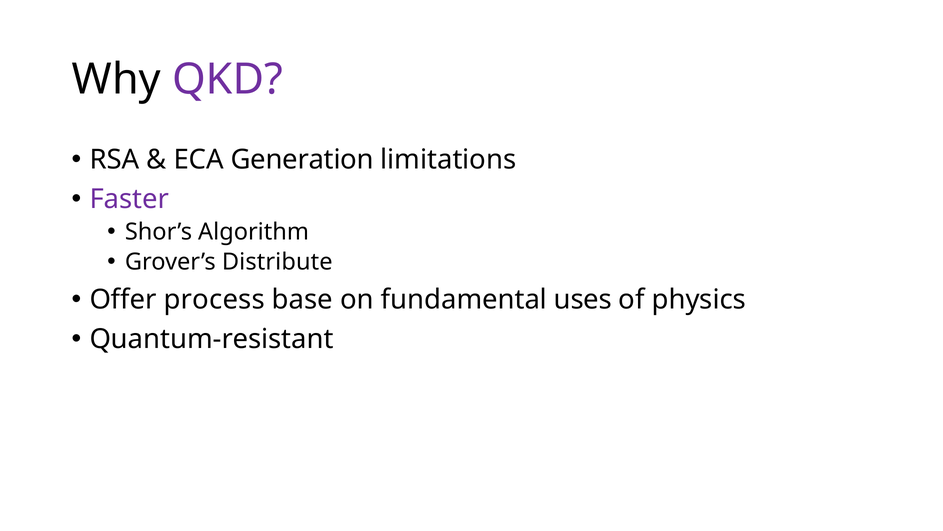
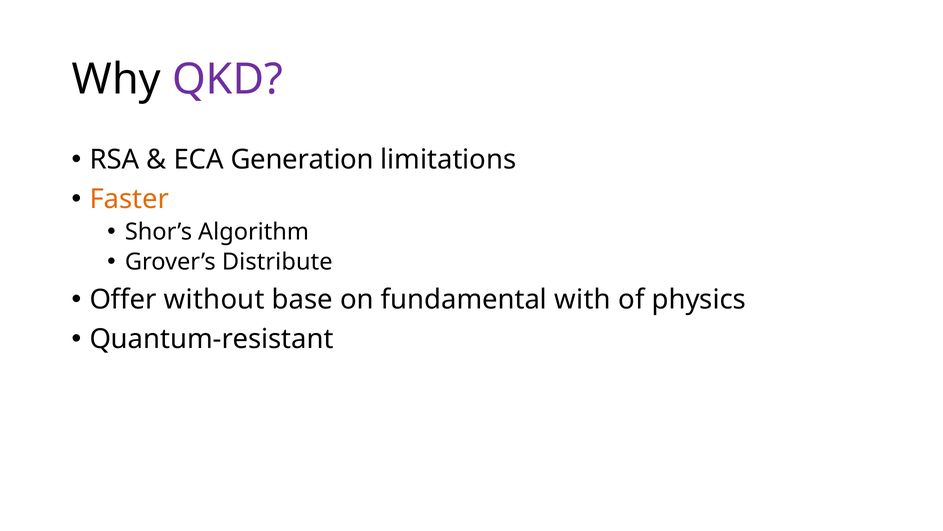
Faster colour: purple -> orange (129, 199)
process: process -> without (214, 299)
uses: uses -> with (583, 299)
